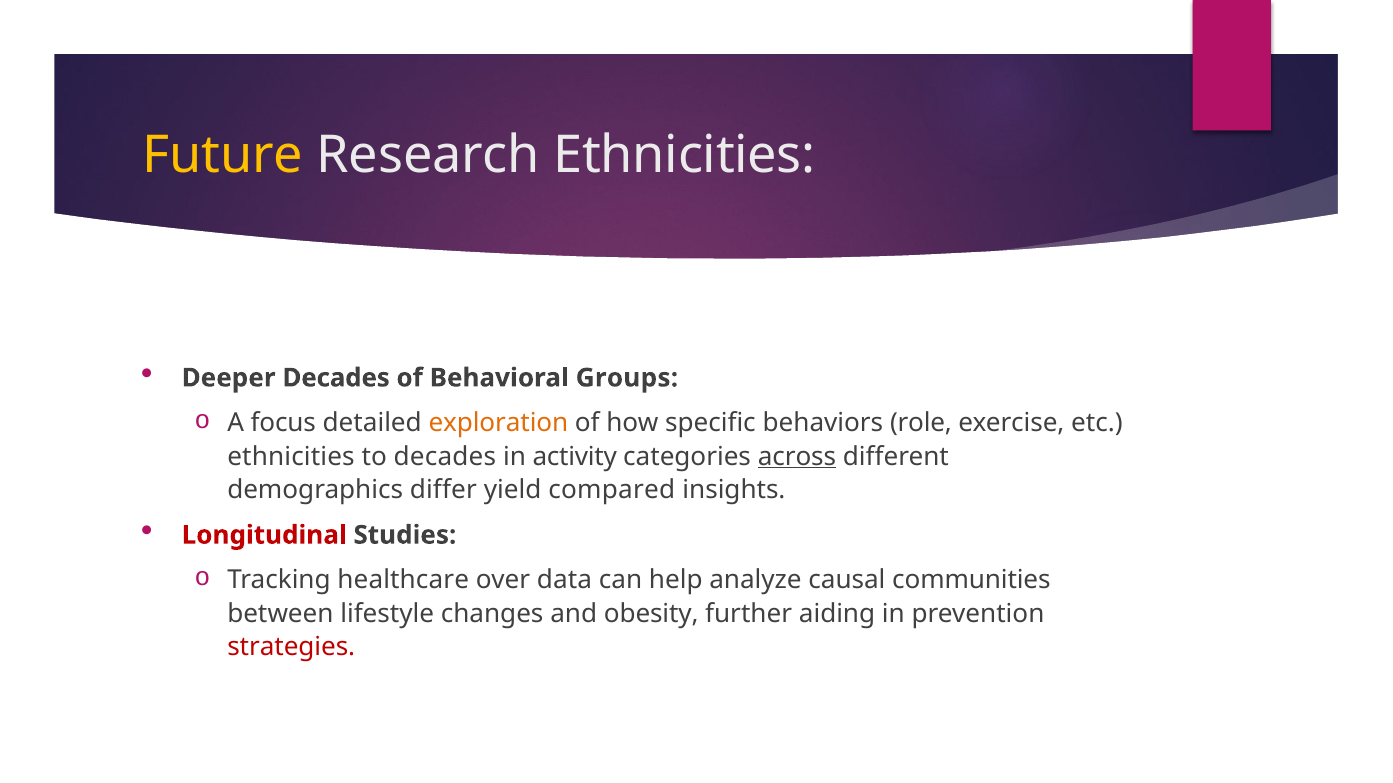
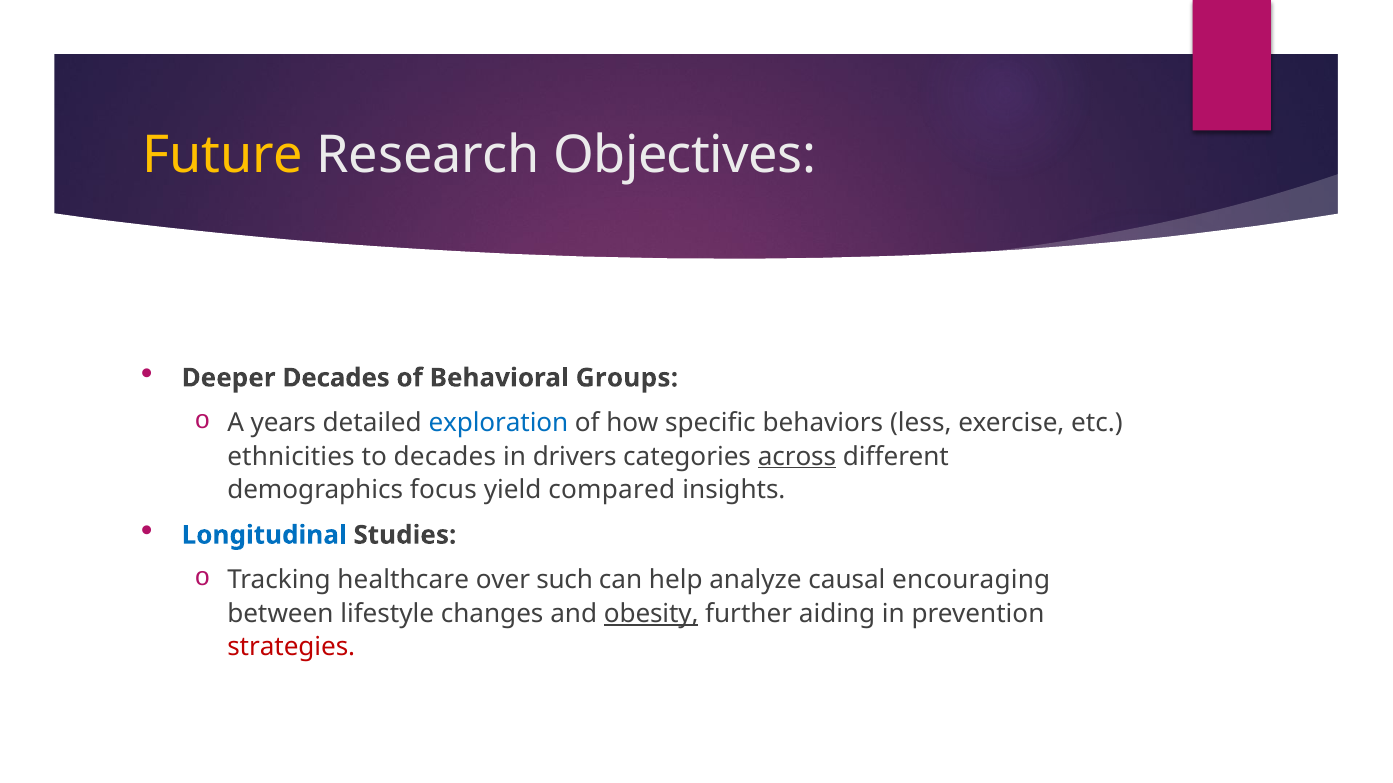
Research Ethnicities: Ethnicities -> Objectives (685, 155)
focus: focus -> years (283, 423)
exploration colour: orange -> blue (498, 423)
role: role -> less (921, 423)
activity: activity -> drivers (575, 457)
differ: differ -> focus (443, 490)
Longitudinal colour: red -> blue (264, 535)
data: data -> such (565, 581)
communities: communities -> encouraging (971, 581)
obesity underline: none -> present (651, 614)
